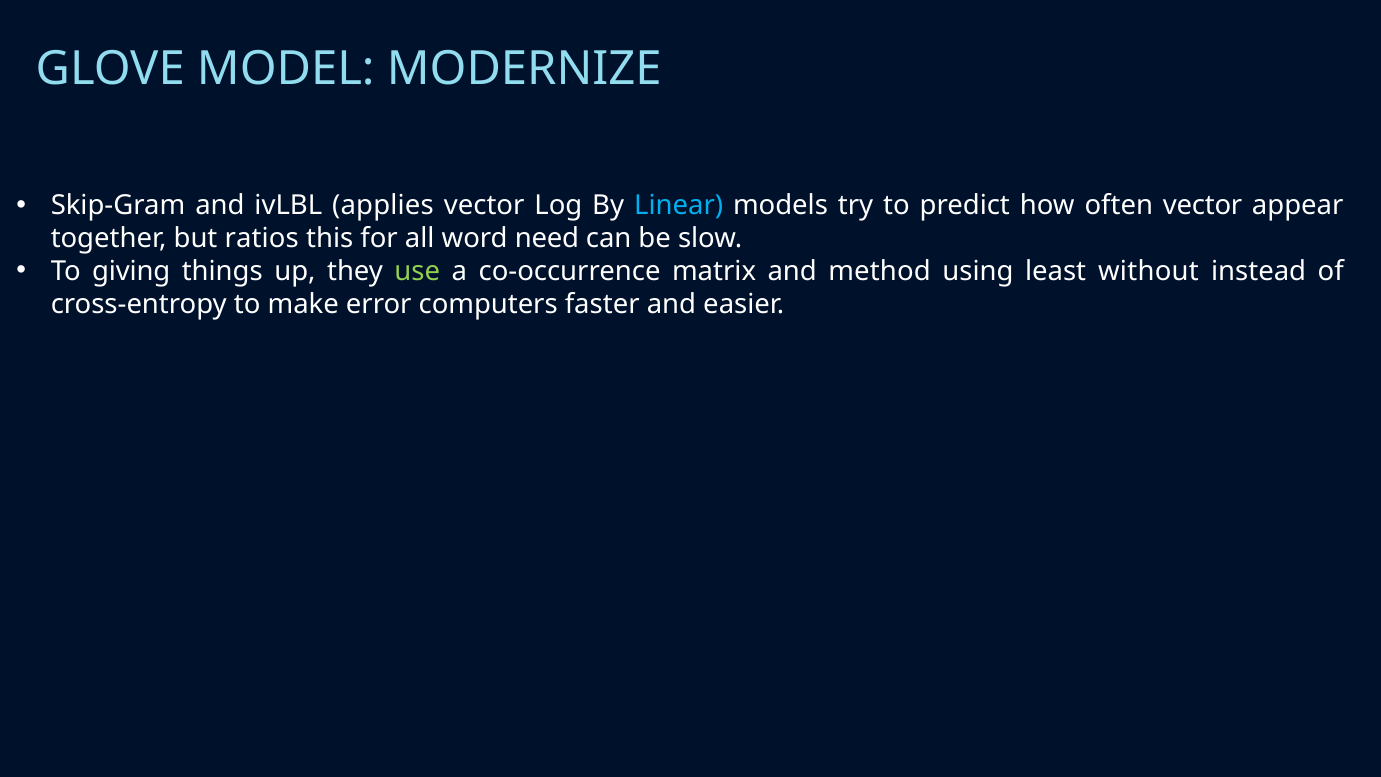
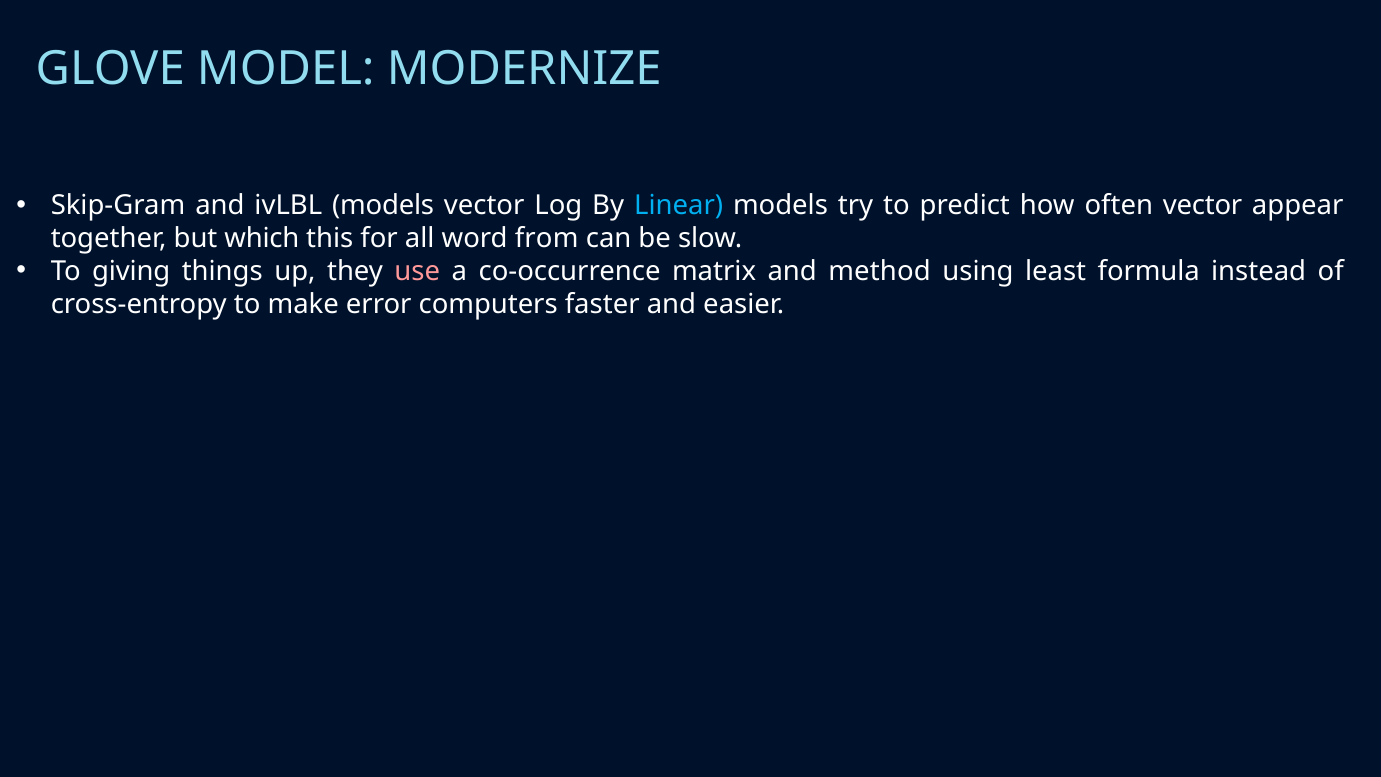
ivLBL applies: applies -> models (383, 205)
ratios: ratios -> which (262, 238)
need: need -> from (547, 238)
use colour: light green -> pink (417, 271)
without: without -> formula (1149, 271)
